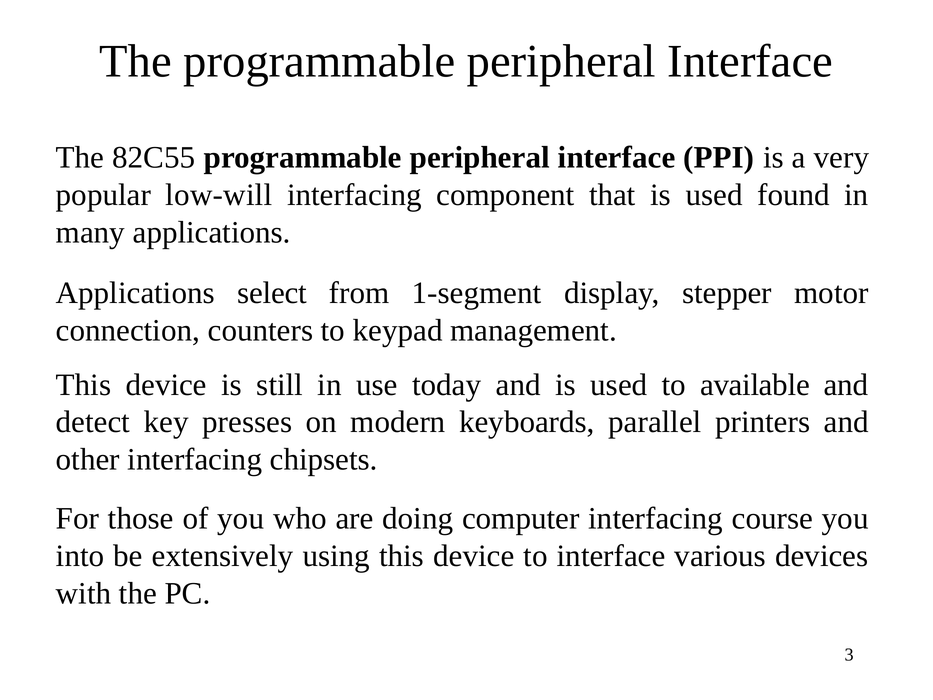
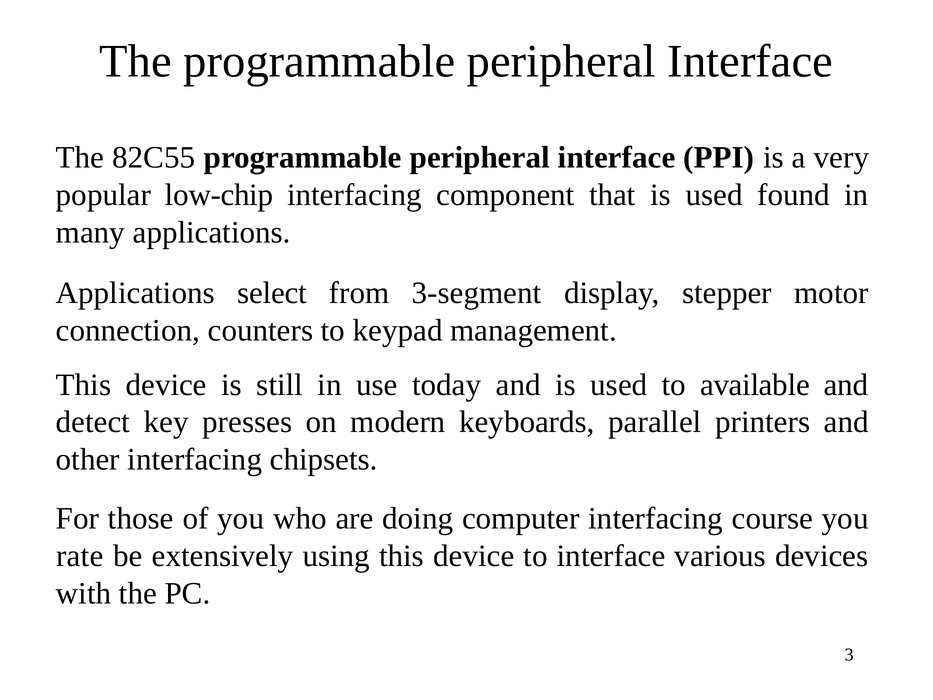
low-will: low-will -> low-chip (219, 195)
1-segment: 1-segment -> 3-segment (477, 293)
into: into -> rate (80, 556)
